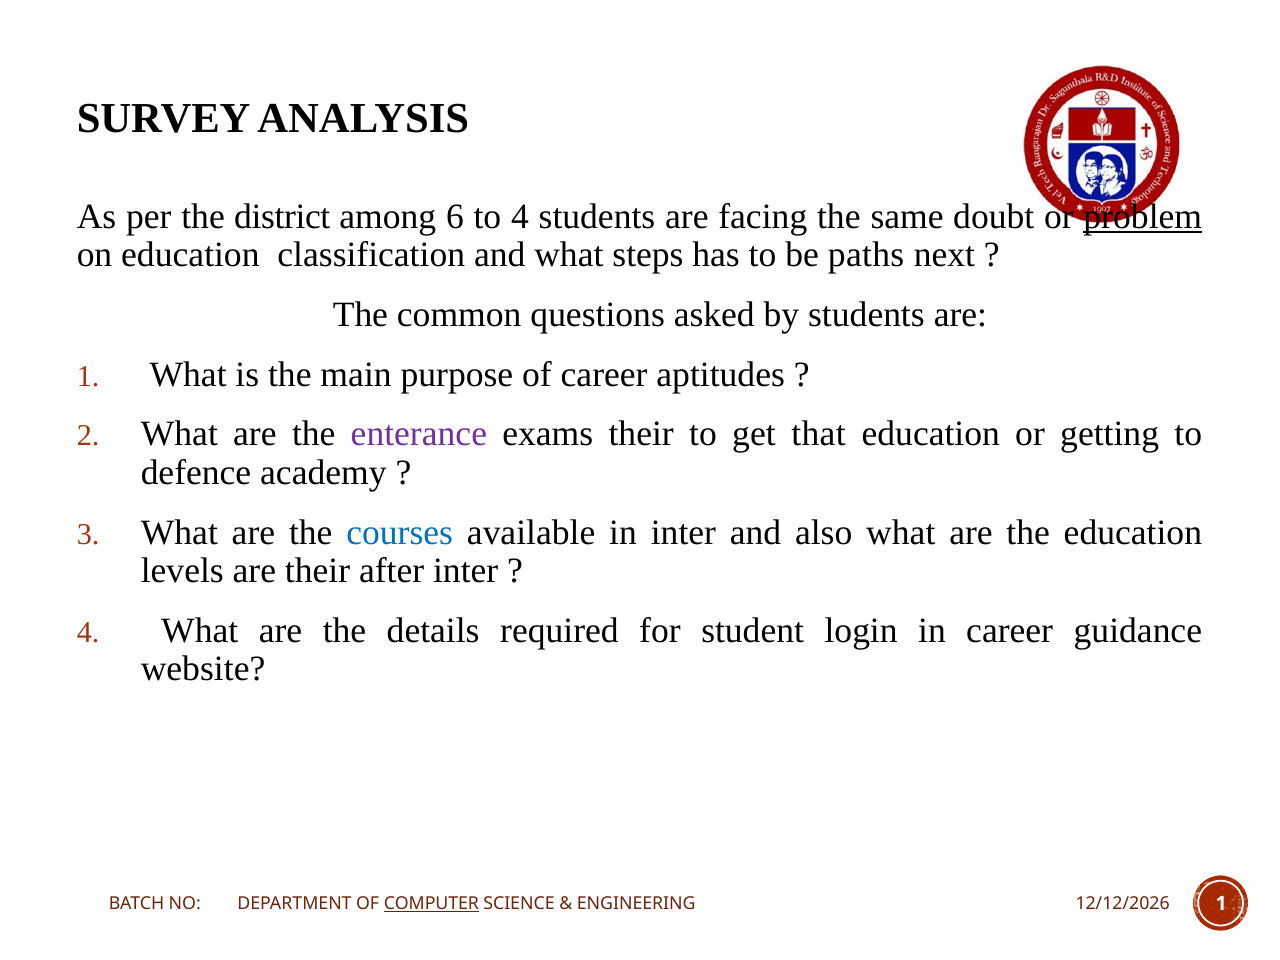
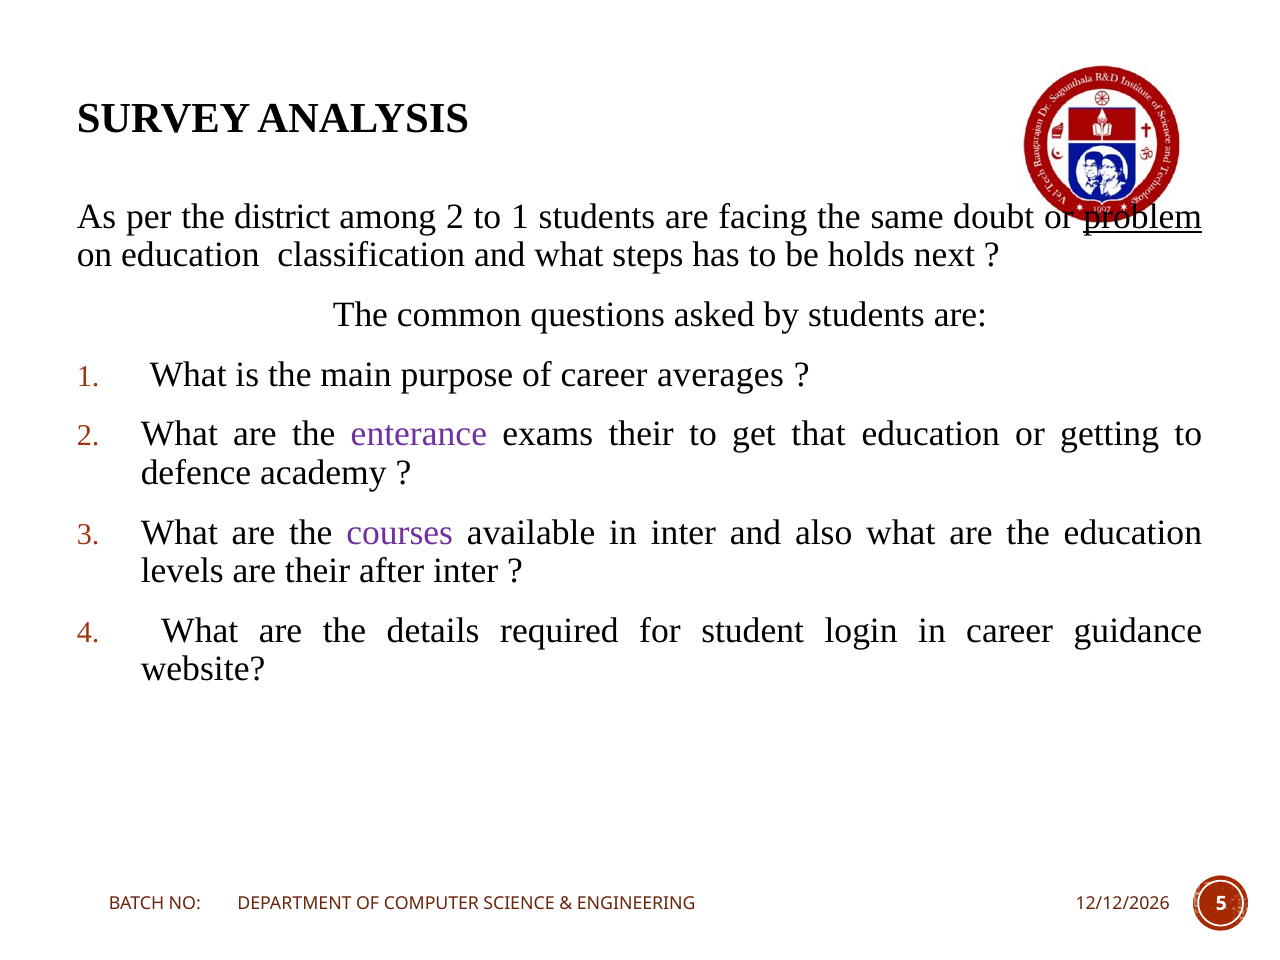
among 6: 6 -> 2 (455, 217)
to 4: 4 -> 1 (520, 217)
paths: paths -> holds (866, 255)
aptitudes: aptitudes -> averages (720, 374)
courses colour: blue -> purple (400, 532)
COMPUTER underline: present -> none (431, 903)
ENGINEERING 1: 1 -> 5 (1221, 903)
